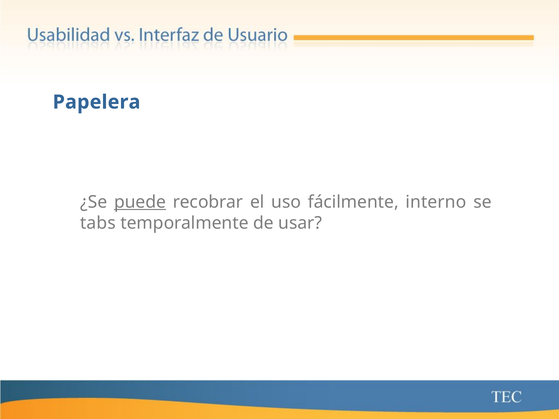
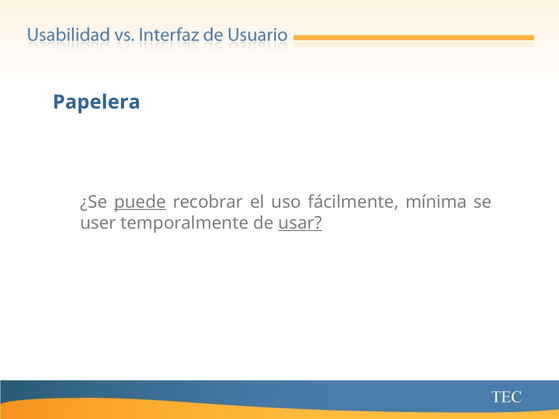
interno: interno -> mínima (436, 202)
tabs: tabs -> user (98, 223)
usar underline: none -> present (300, 223)
